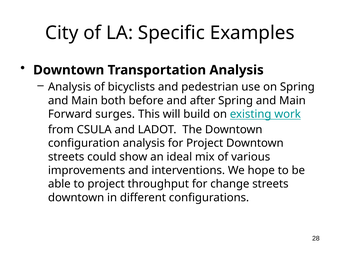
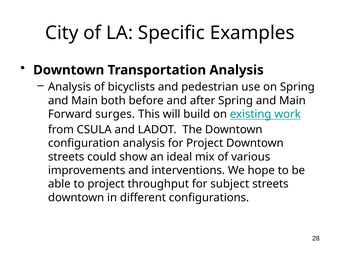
change: change -> subject (230, 184)
